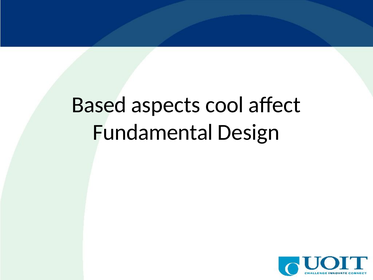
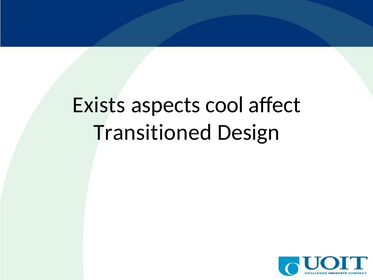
Based: Based -> Exists (99, 105)
Fundamental: Fundamental -> Transitioned (153, 132)
